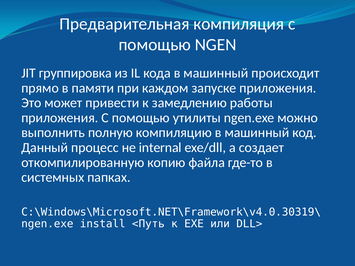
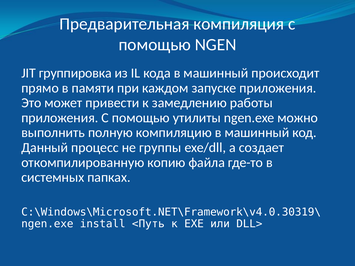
internal: internal -> группы (160, 148)
